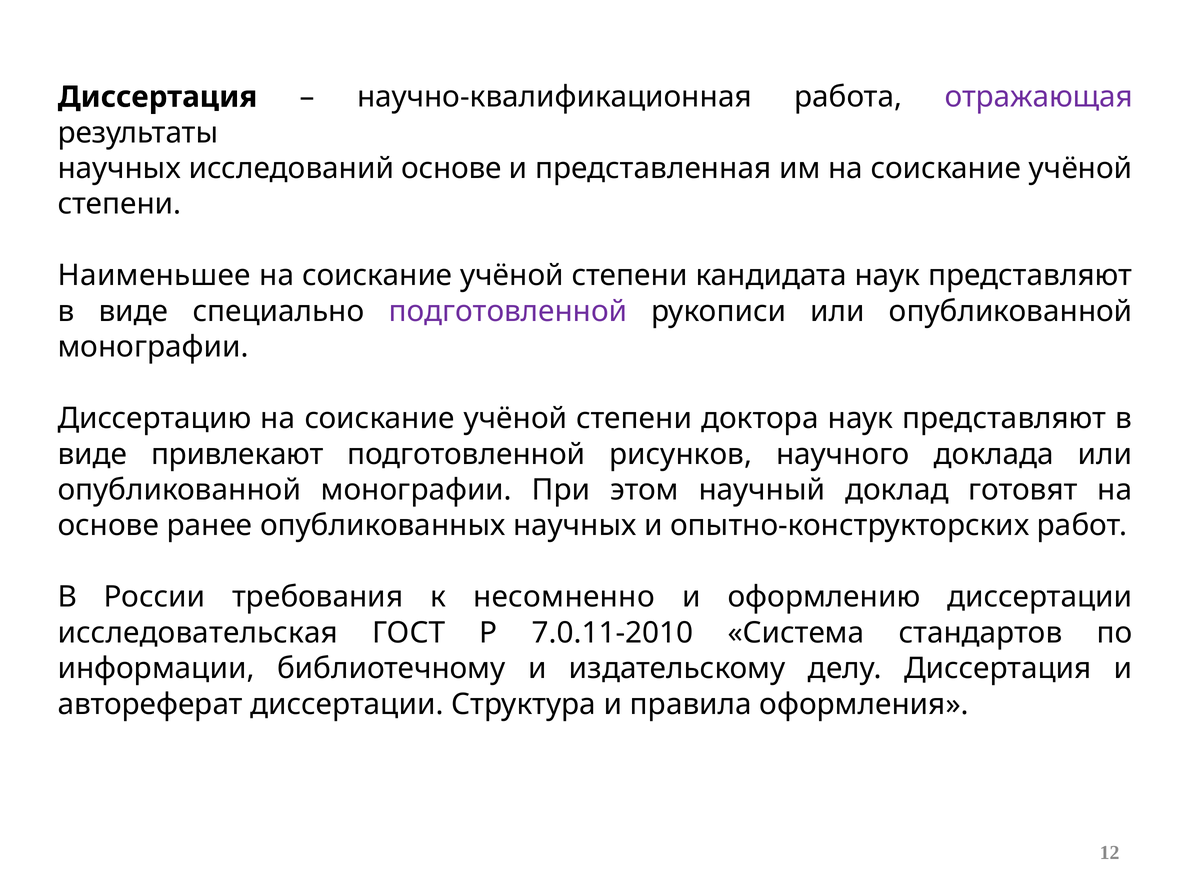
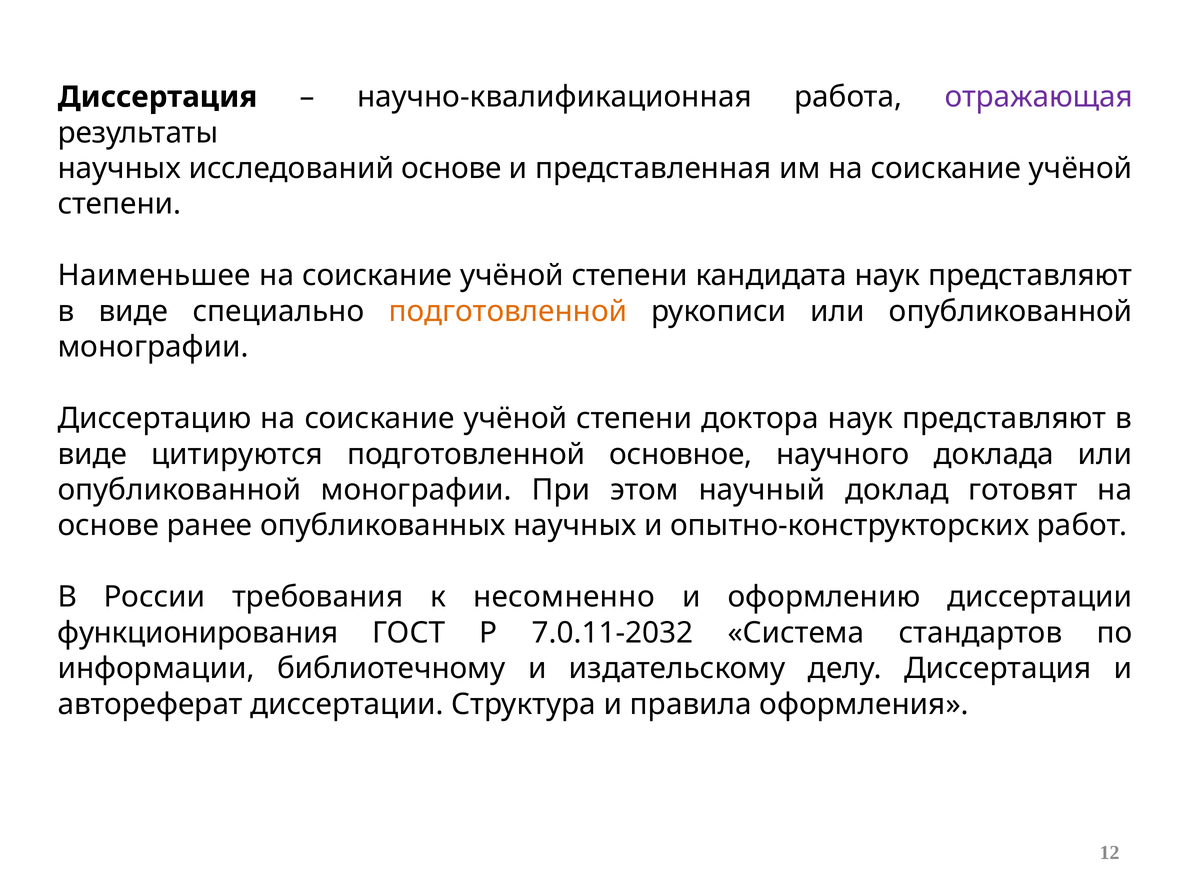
подготовленной colour: purple -> orange (508, 311)
привлекают: привлекают -> цитируются (237, 454)
рисунков: рисунков -> основное (681, 454)
исследовательская: исследовательская -> функционирования (198, 633)
7.0.11-2010: 7.0.11-2010 -> 7.0.11-2032 (612, 633)
